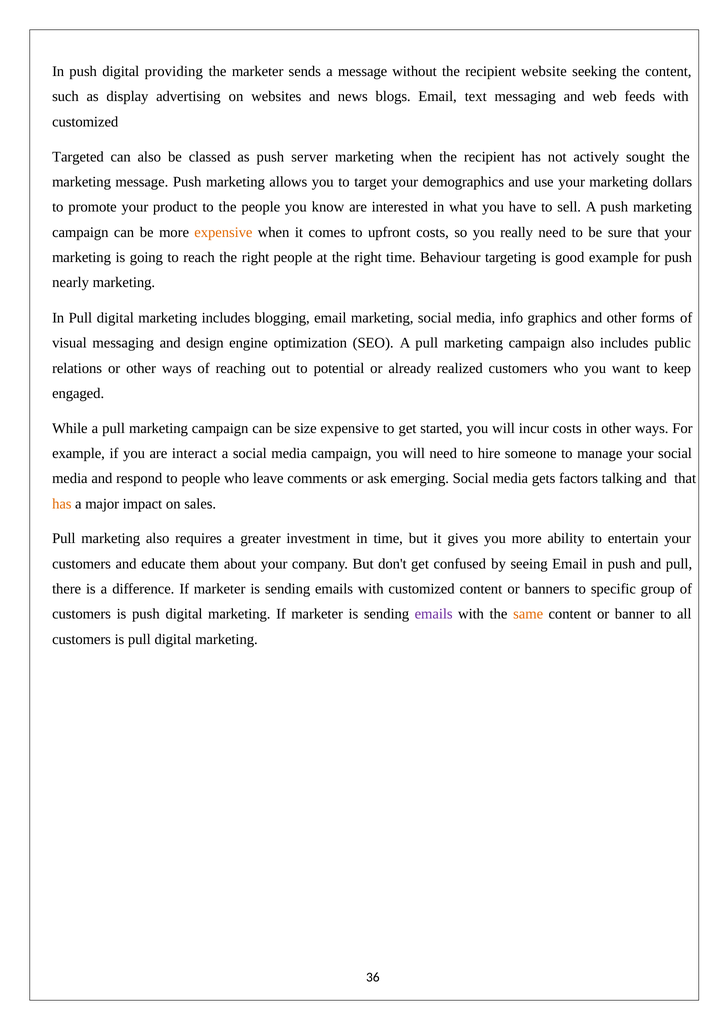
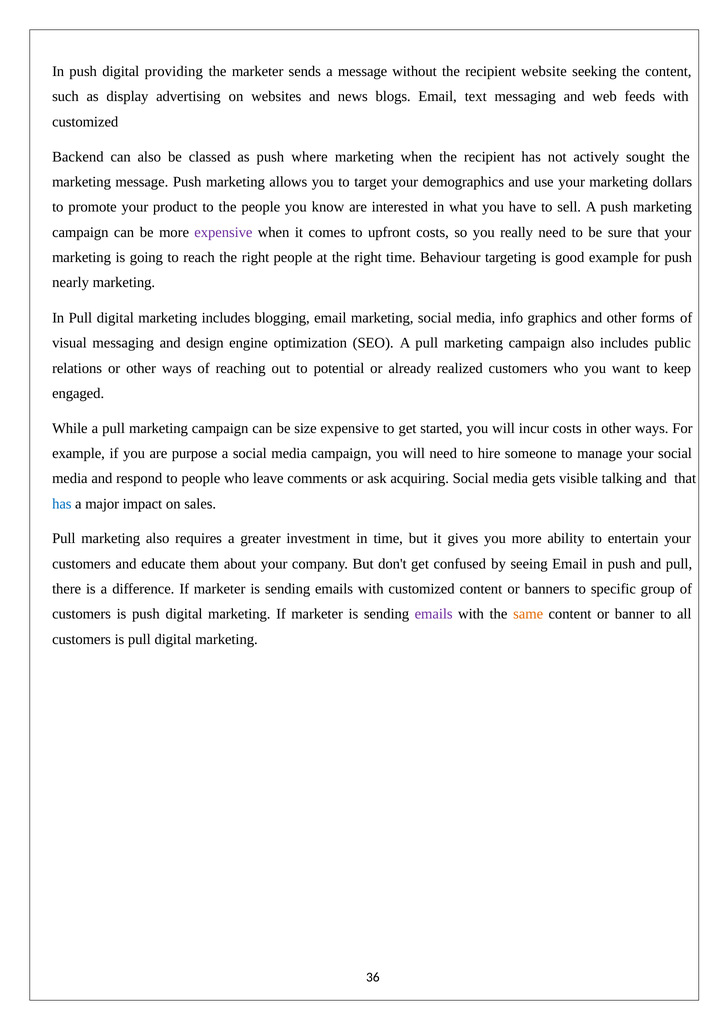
Targeted: Targeted -> Backend (78, 157)
server: server -> where (310, 157)
expensive colour: orange -> purple (223, 232)
interact: interact -> purpose (195, 453)
emerging: emerging -> acquiring (420, 479)
factors: factors -> visible (579, 479)
has colour: orange -> blue (62, 504)
